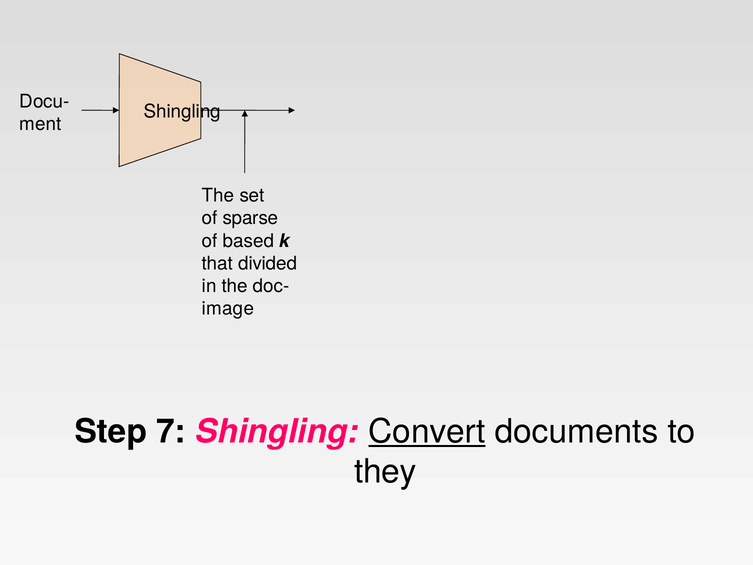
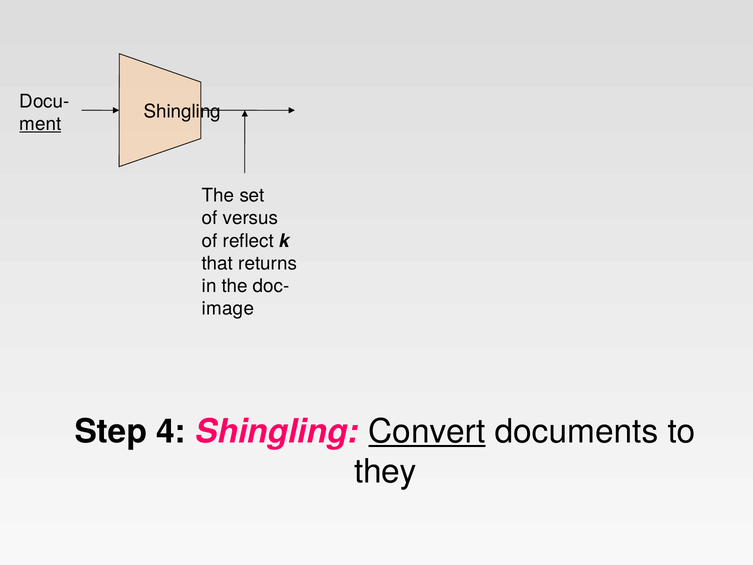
ment underline: none -> present (40, 124)
sparse: sparse -> versus (250, 218)
based: based -> reflect (248, 241)
divided: divided -> returns (268, 263)
7: 7 -> 4 (171, 431)
